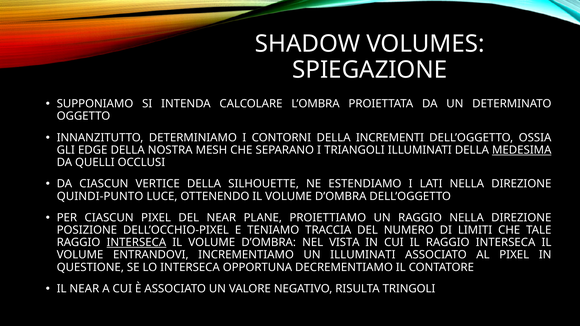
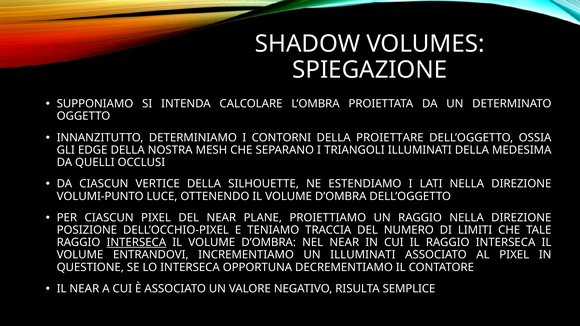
INCREMENTI: INCREMENTI -> PROIETTARE (390, 138)
MEDESIMA underline: present -> none (522, 150)
QUINDI-PUNTO: QUINDI-PUNTO -> VOLUMI-PUNTO (100, 196)
NEL VISTA: VISTA -> NEAR (344, 243)
TRINGOLI: TRINGOLI -> SEMPLICE (409, 289)
